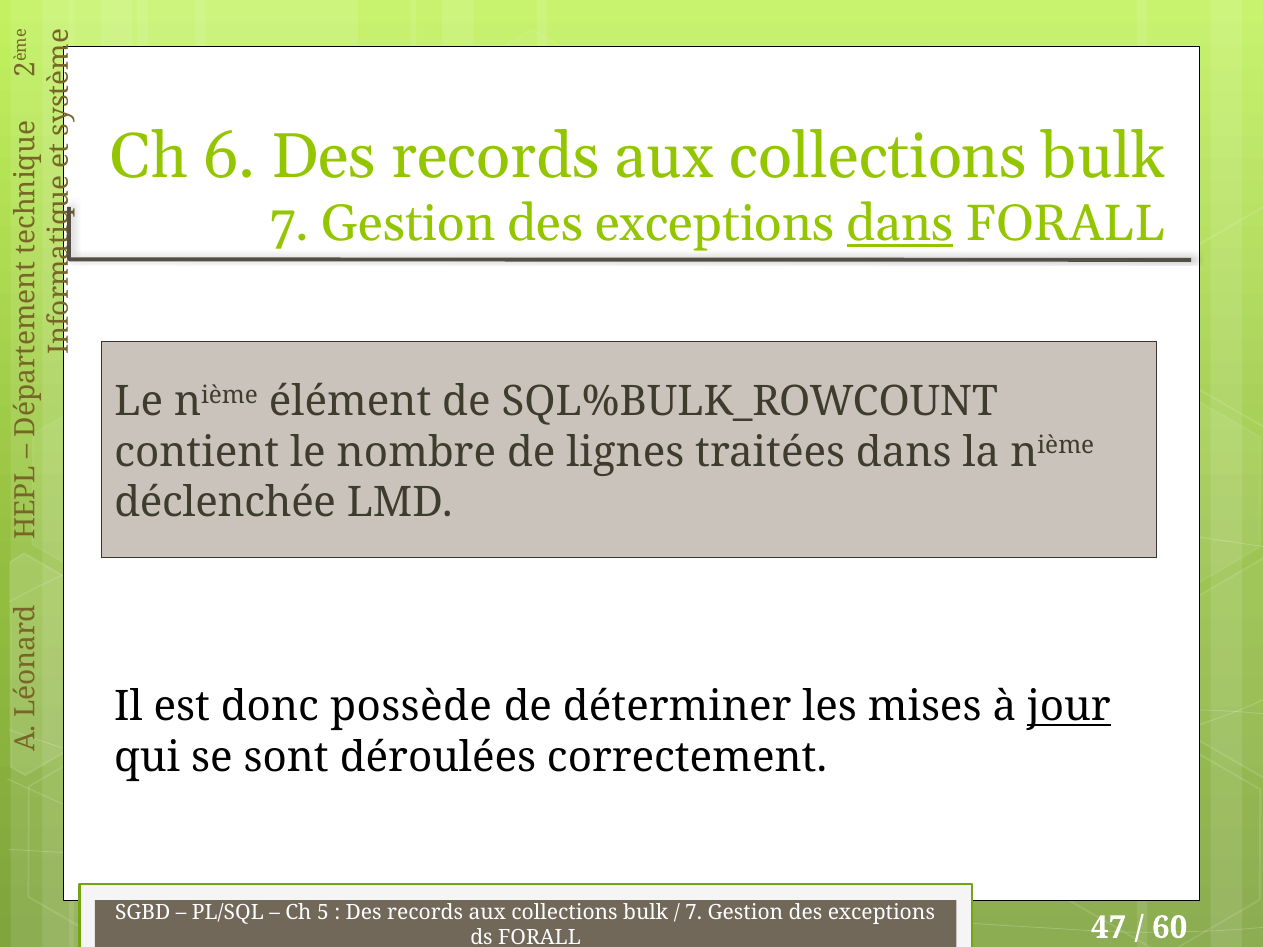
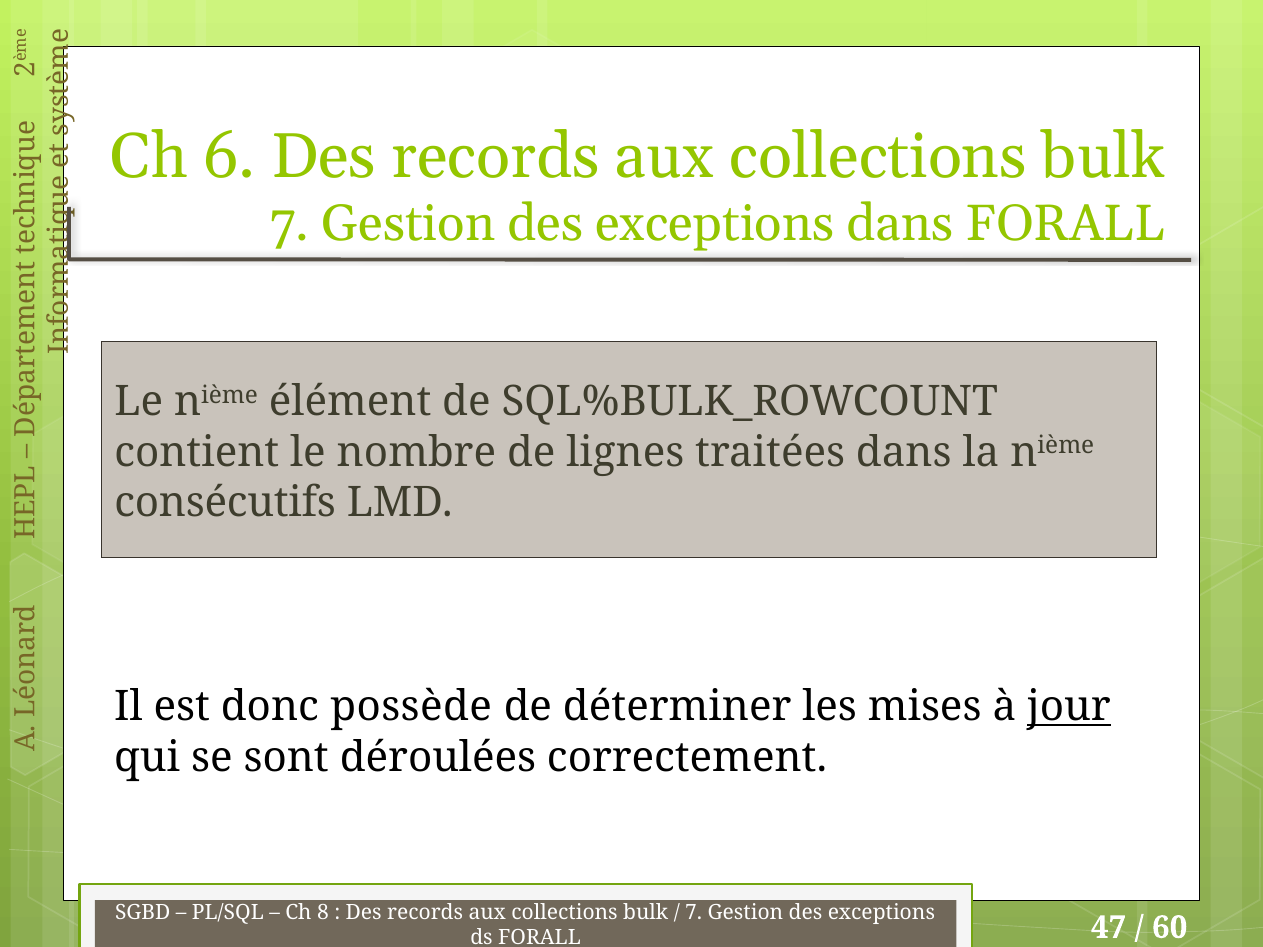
dans underline: present -> none (900, 224)
déclenchée: déclenchée -> consécutifs (225, 503)
5: 5 -> 8 (323, 913)
